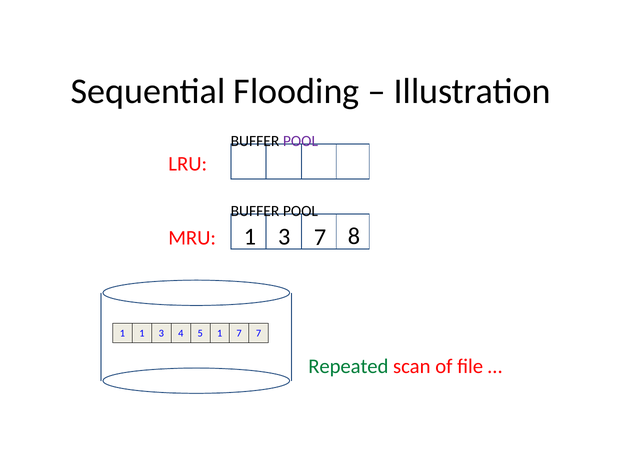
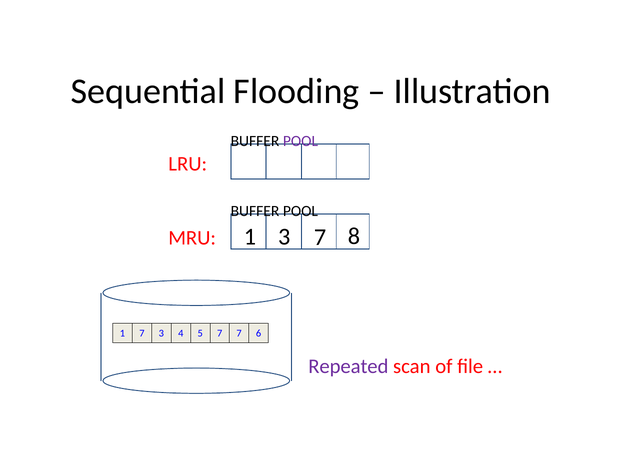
1 1: 1 -> 7 (142, 333)
5 1: 1 -> 7 (220, 333)
7 7: 7 -> 6 (259, 333)
Repeated colour: green -> purple (348, 366)
